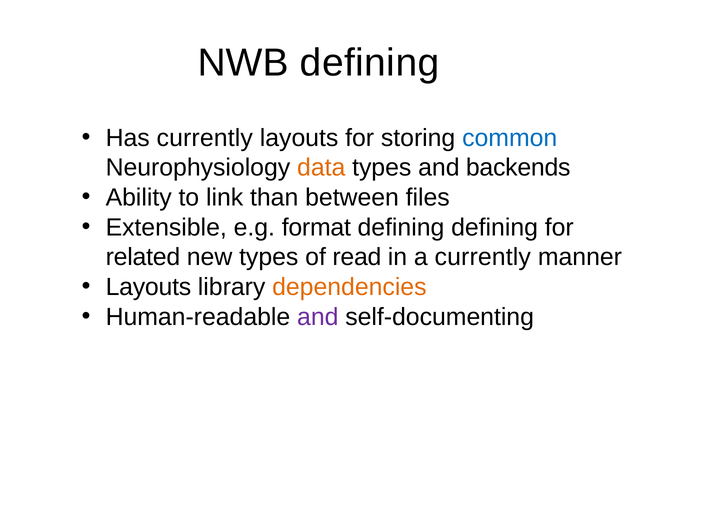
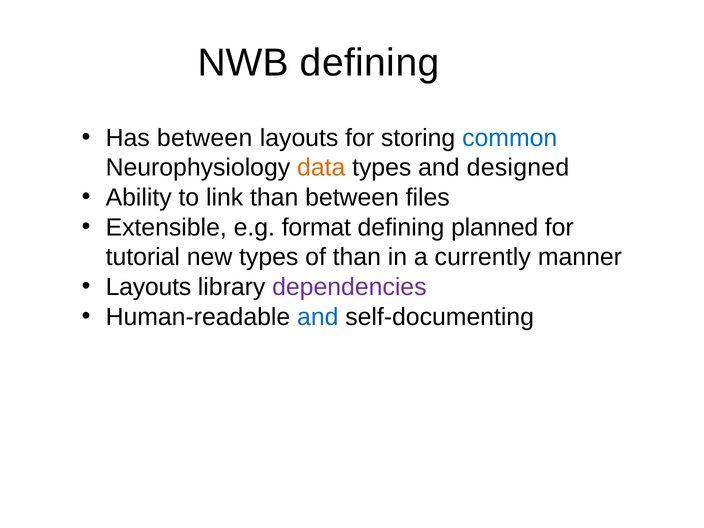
Has currently: currently -> between (205, 138)
backends: backends -> designed (518, 168)
defining defining: defining -> planned (495, 227)
related: related -> tutorial (143, 257)
of read: read -> than (357, 257)
dependencies colour: orange -> purple (349, 287)
and colour: purple -> blue (318, 317)
